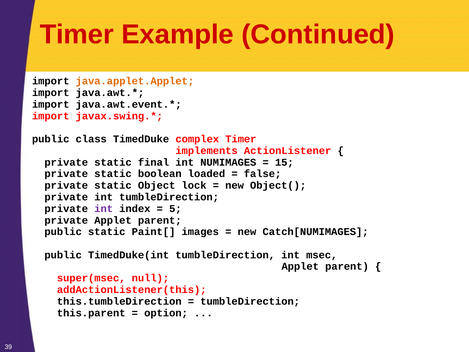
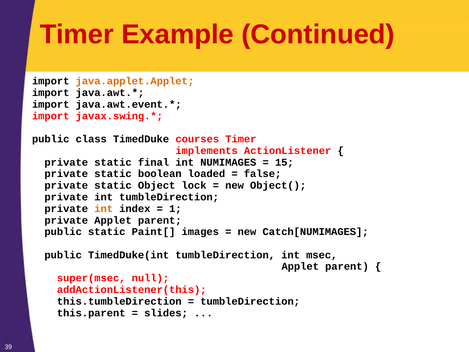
complex: complex -> courses (197, 139)
int colour: purple -> orange (104, 209)
5: 5 -> 1 (175, 209)
option: option -> slides (166, 313)
